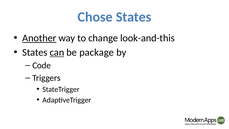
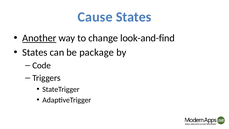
Chose: Chose -> Cause (95, 17)
look-and-this: look-and-this -> look-and-find (148, 38)
can underline: present -> none (57, 52)
